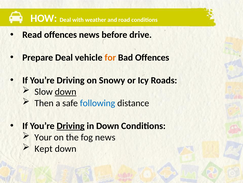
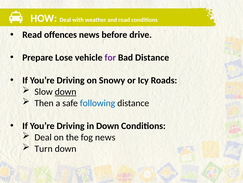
Prepare Deal: Deal -> Lose (64, 57)
for colour: orange -> purple (110, 57)
Bad Offences: Offences -> Distance (152, 57)
Driving underline: present -> none (71, 125)
Your: Your -> Deal (43, 137)
Kept: Kept -> Turn (44, 148)
